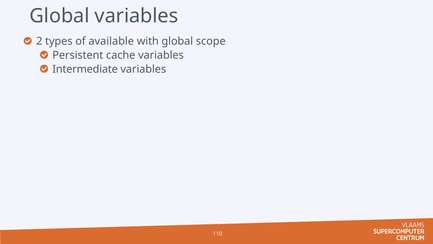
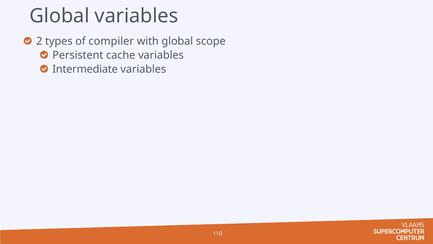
available: available -> compiler (111, 41)
